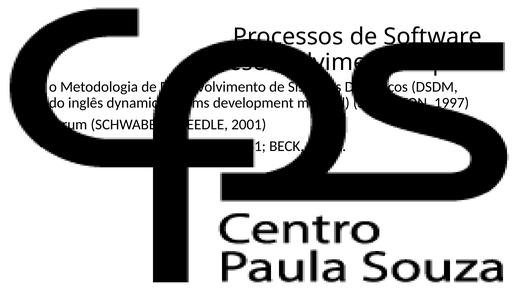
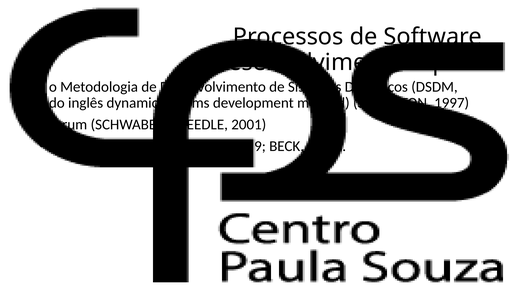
1961: 1961 -> 1959 (249, 146)
